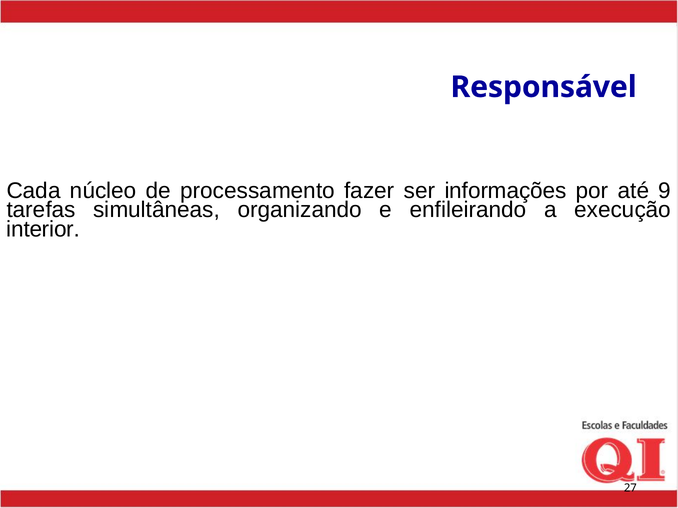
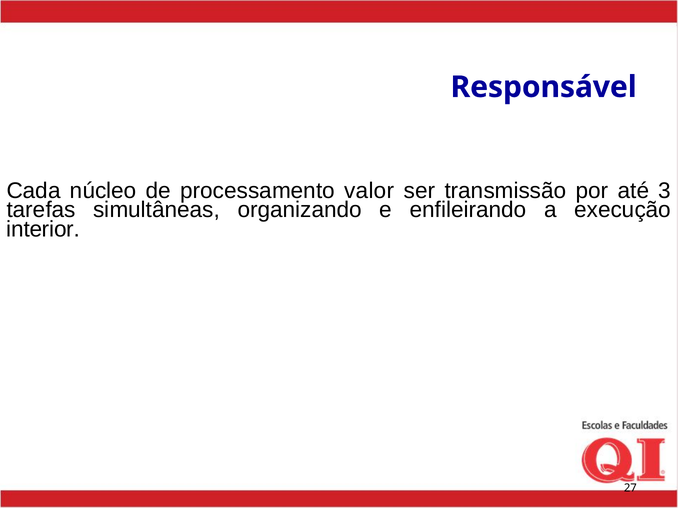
fazer: fazer -> valor (369, 191)
informações: informações -> transmissão (505, 191)
9: 9 -> 3 (665, 191)
